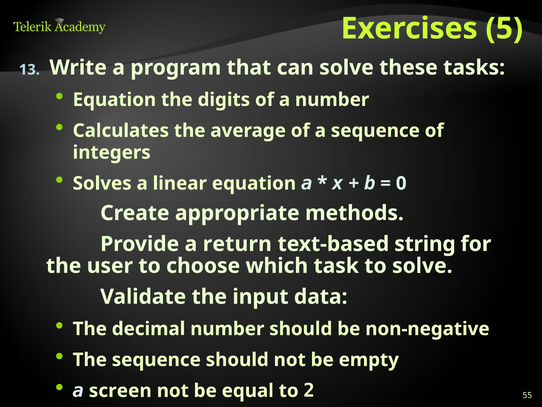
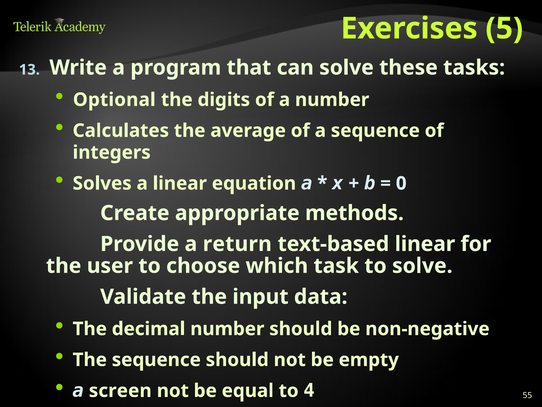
Equation: Equation -> Optional (114, 100)
text-based string: string -> linear (425, 244)
2: 2 -> 4 (309, 390)
